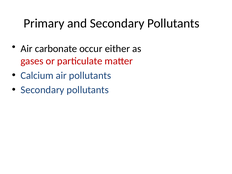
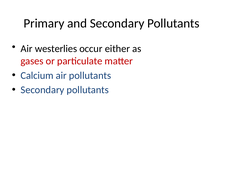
carbonate: carbonate -> westerlies (56, 49)
